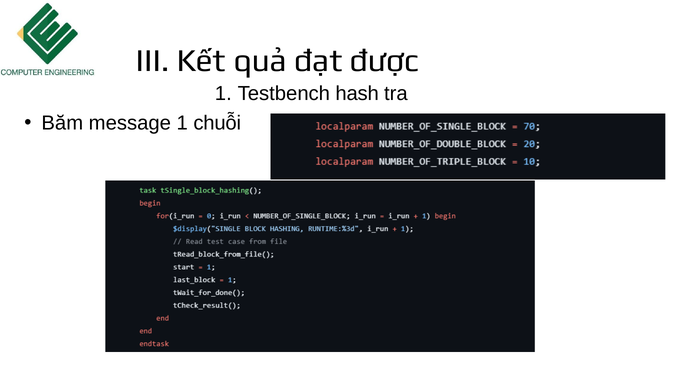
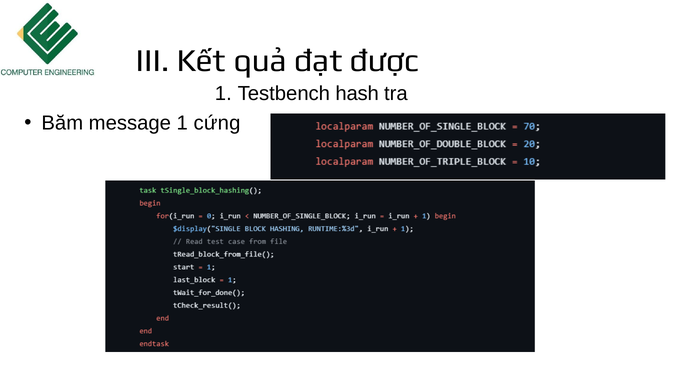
chuỗi: chuỗi -> cứng (217, 123)
